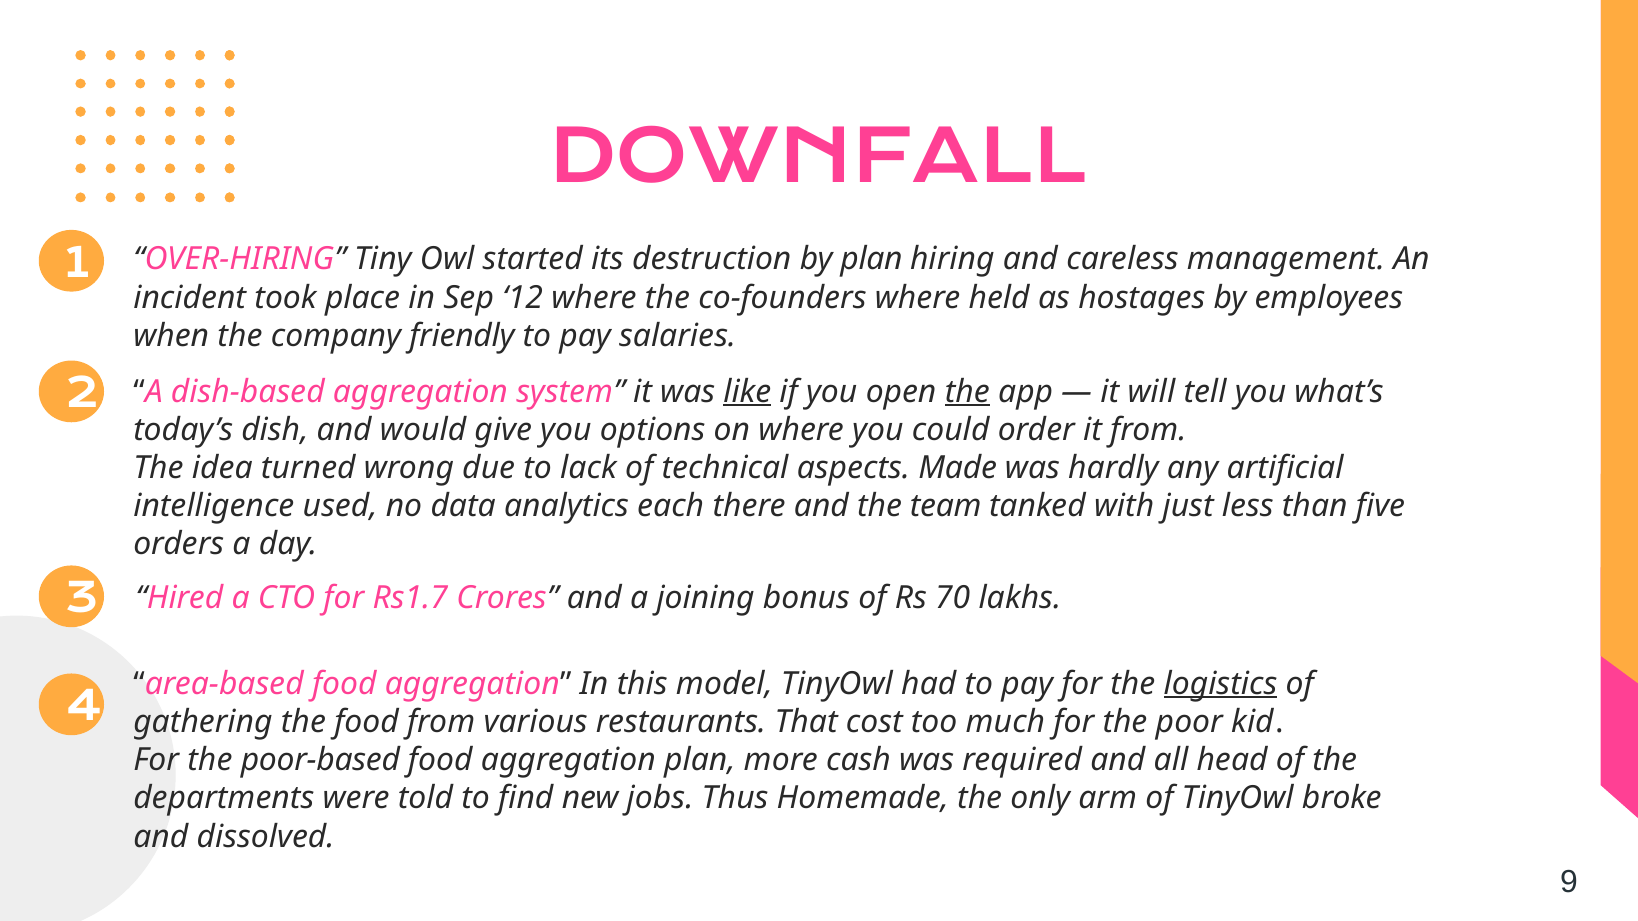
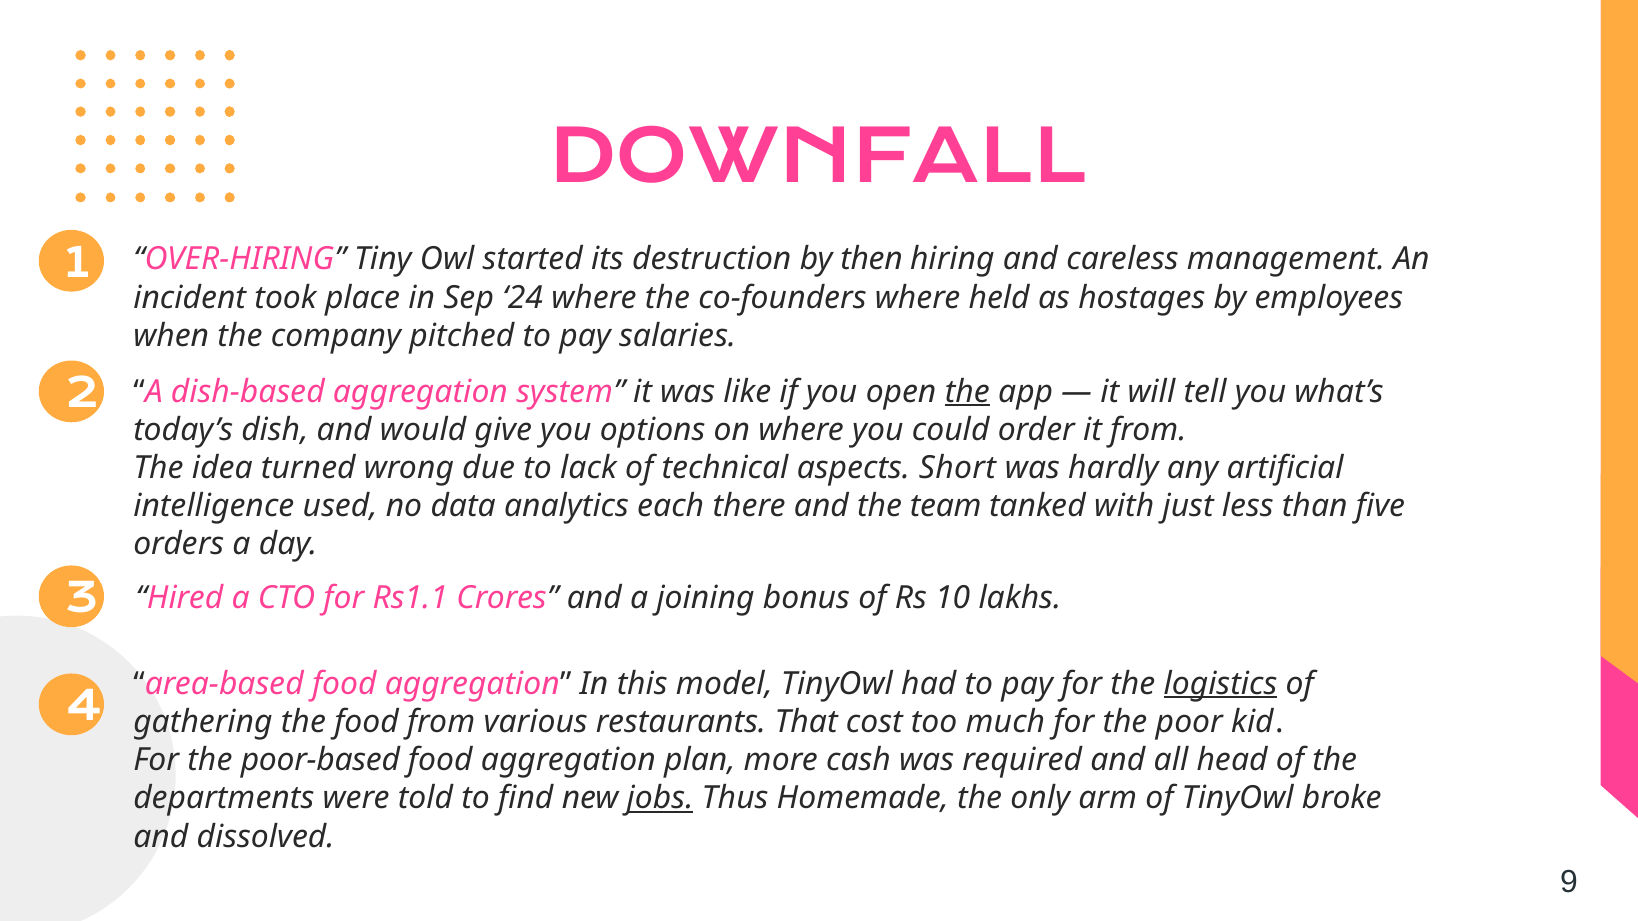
by plan: plan -> then (872, 259)
12: 12 -> 24 (523, 298)
friendly: friendly -> pitched (462, 336)
like underline: present -> none (747, 392)
Made: Made -> Short (957, 468)
Rs1.7: Rs1.7 -> Rs1.1 (410, 599)
70: 70 -> 10 (953, 599)
jobs underline: none -> present (660, 799)
